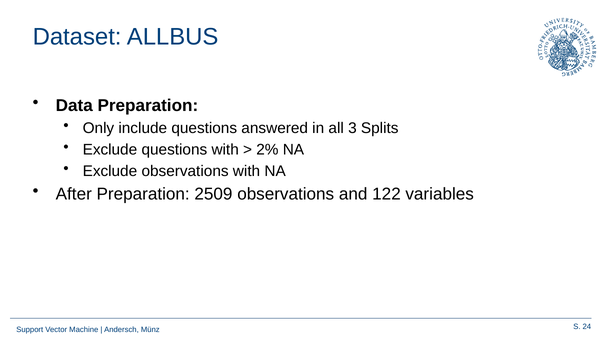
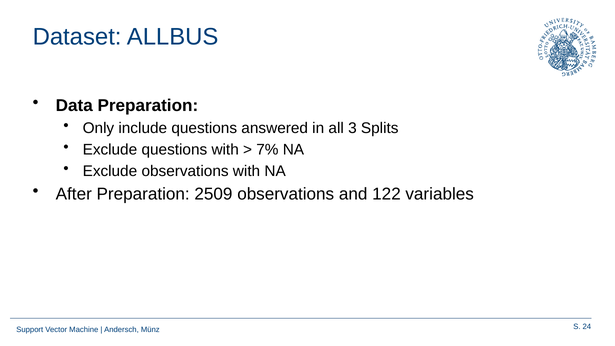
2%: 2% -> 7% (267, 149)
